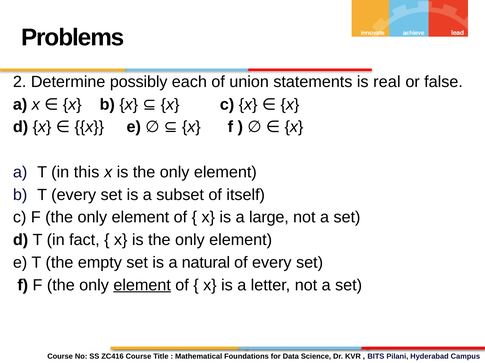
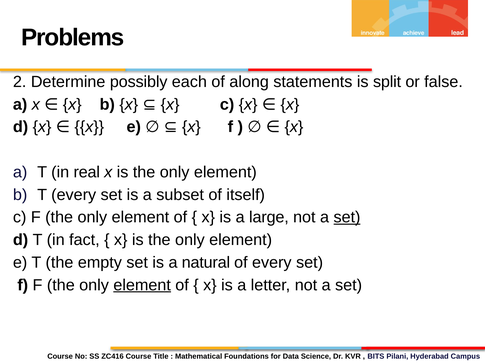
union: union -> along (249, 82)
real: real -> split (387, 82)
this: this -> real (87, 172)
set underline: none -> present (347, 218)
